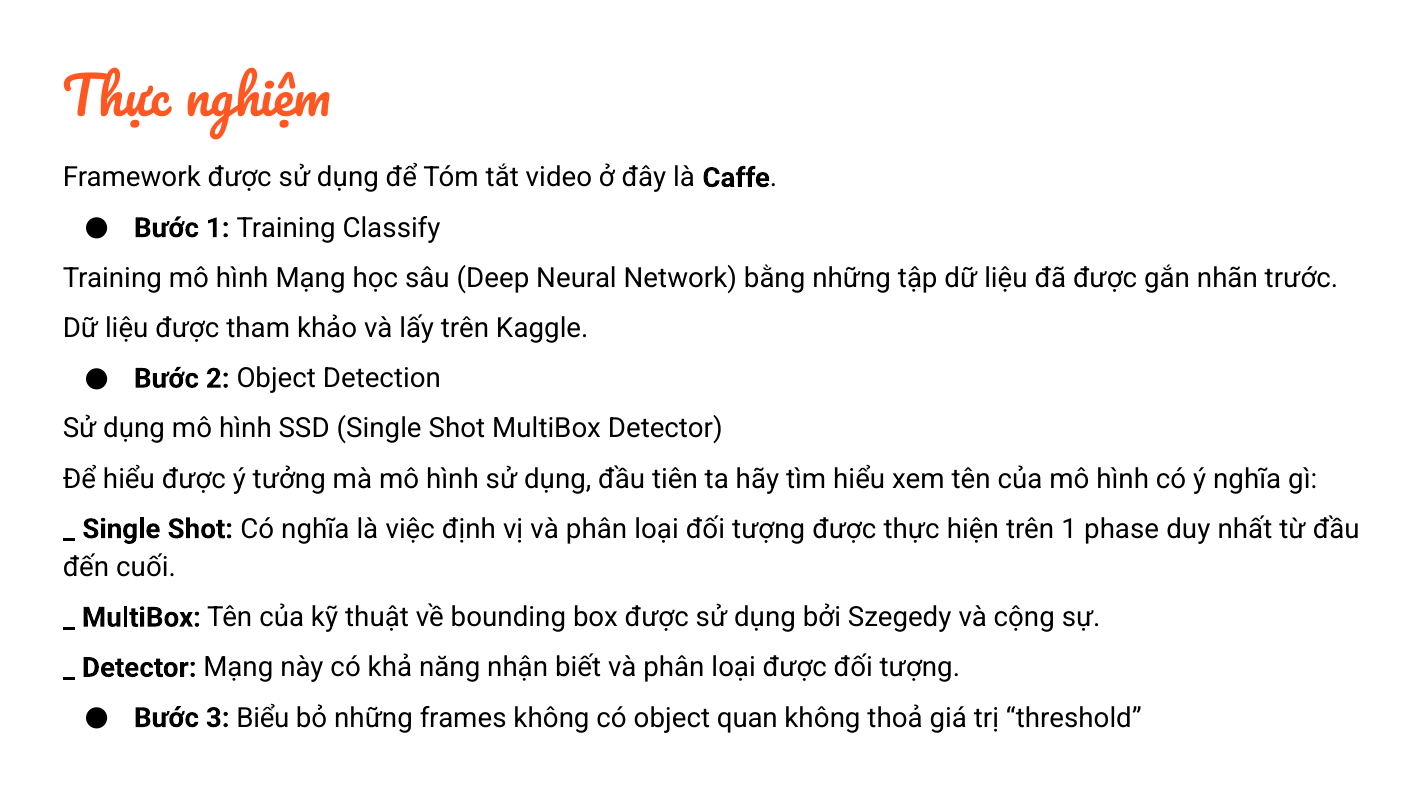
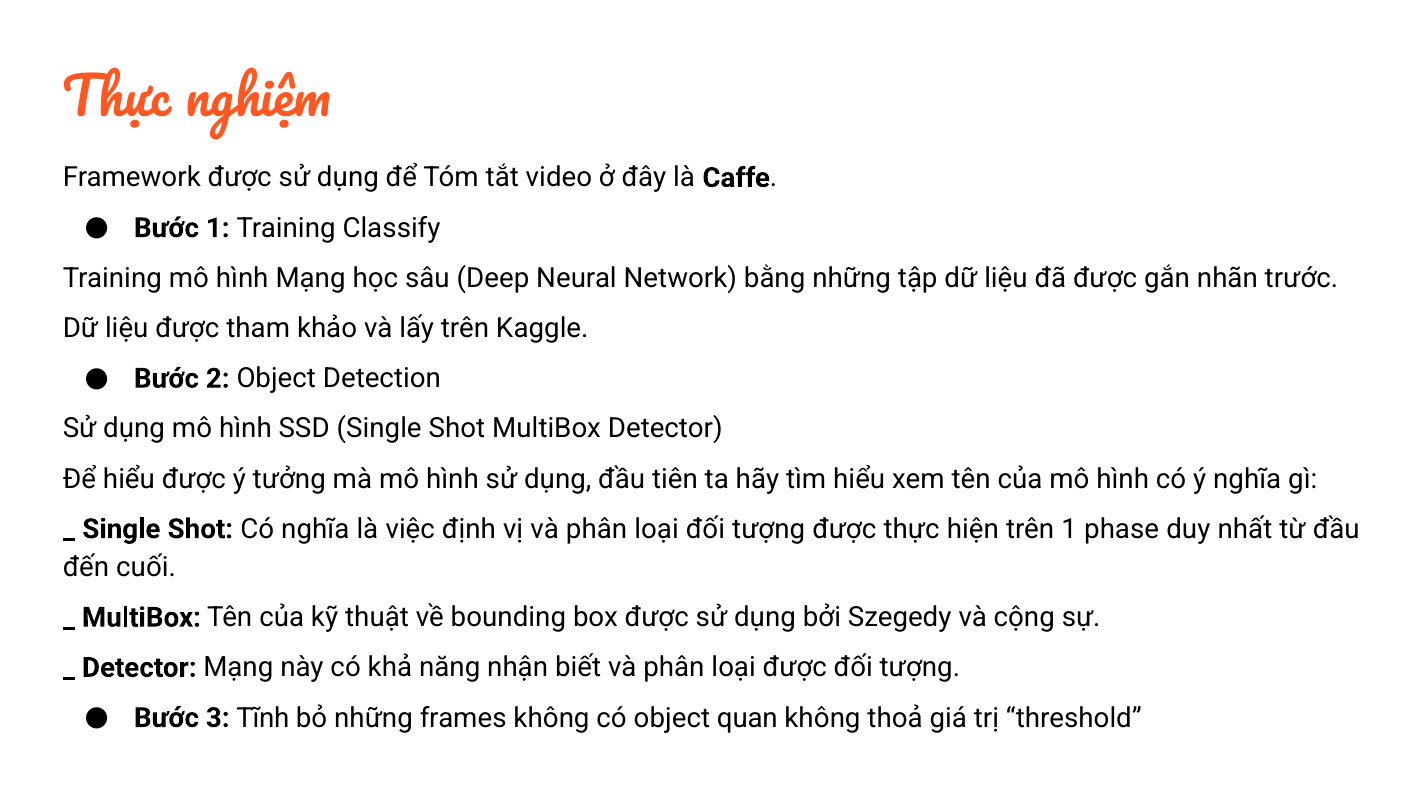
Biểu: Biểu -> Tĩnh (263, 718)
